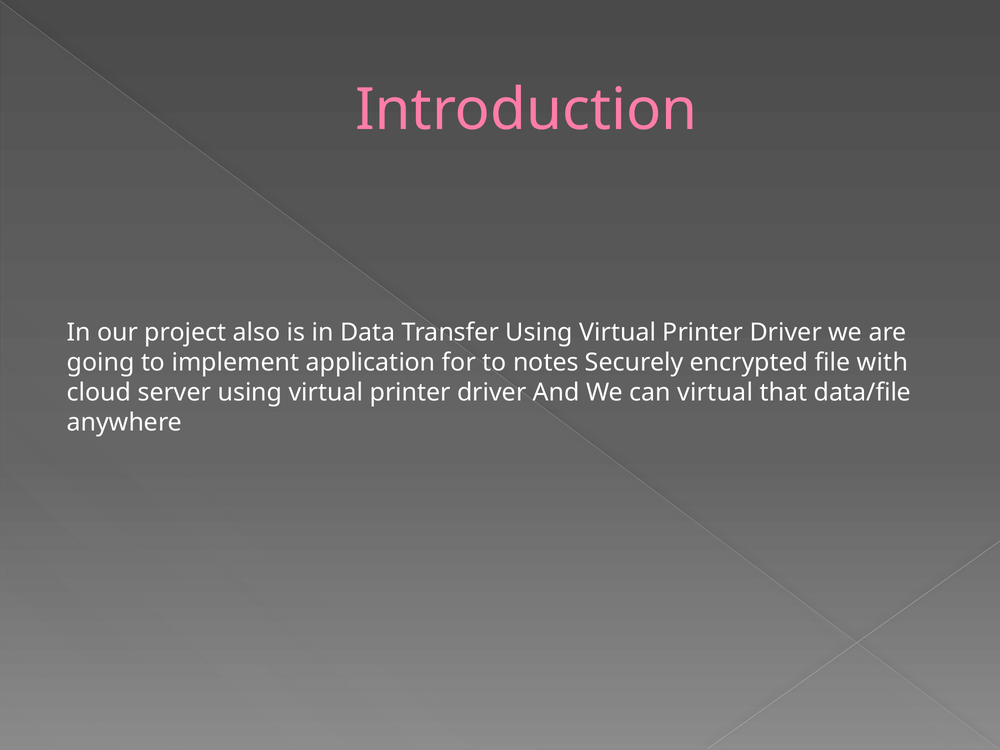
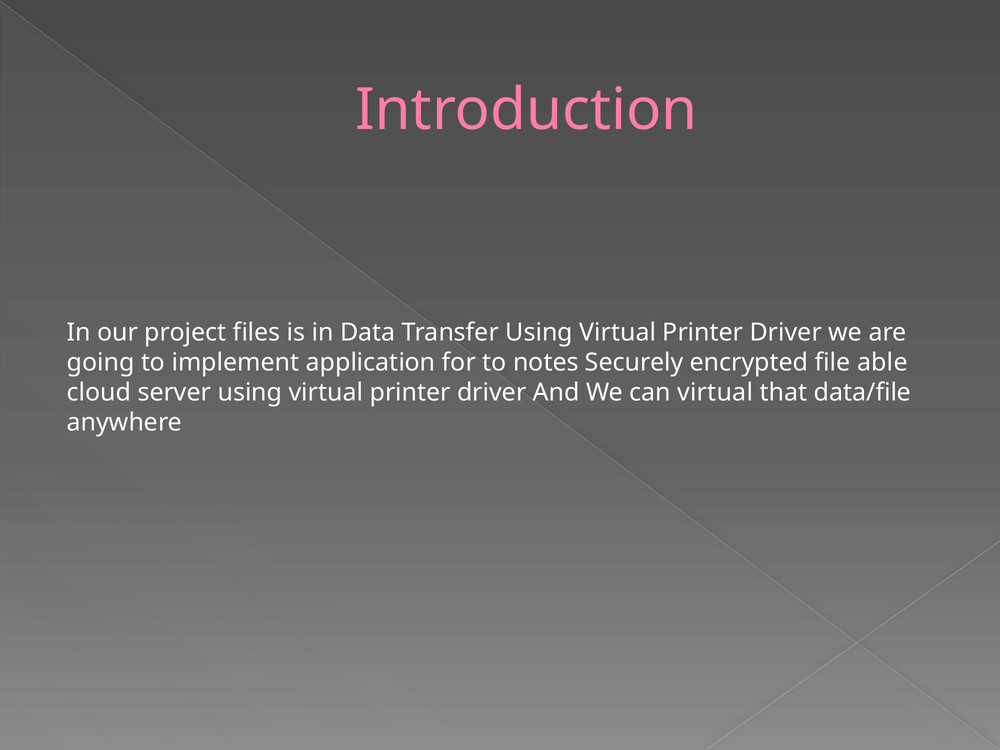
also: also -> files (257, 333)
with: with -> able (882, 363)
